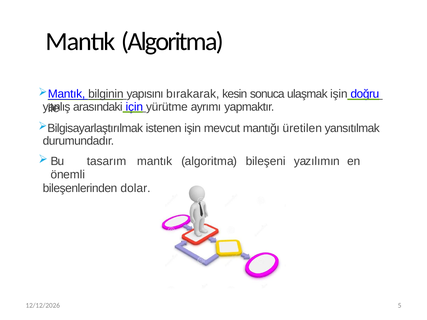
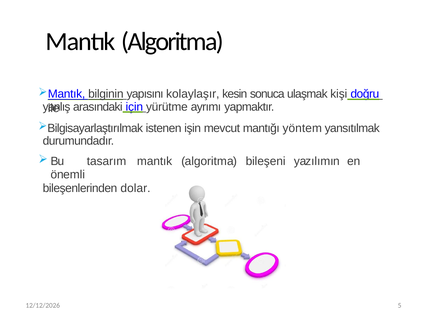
bırakarak: bırakarak -> kolaylaşır (193, 94)
ulaşmak işin: işin -> kişi (339, 94)
üretilen: üretilen -> yöntem (302, 128)
